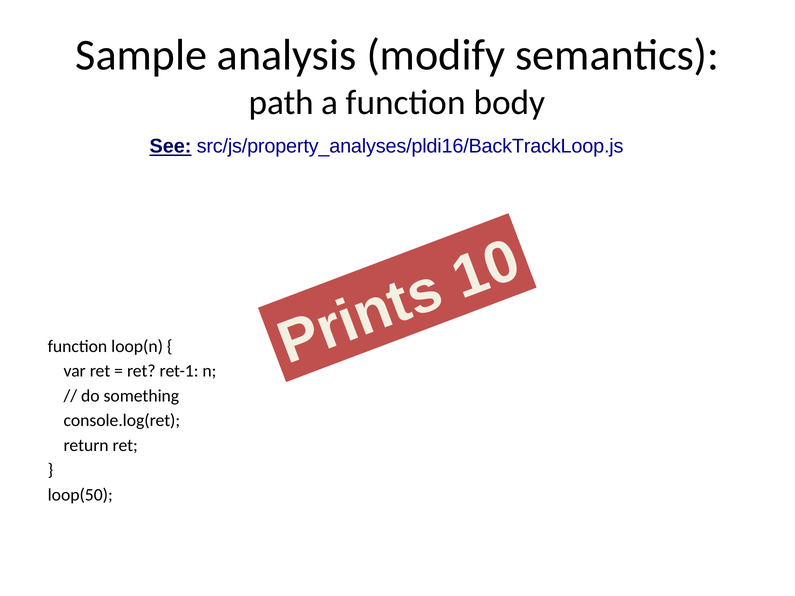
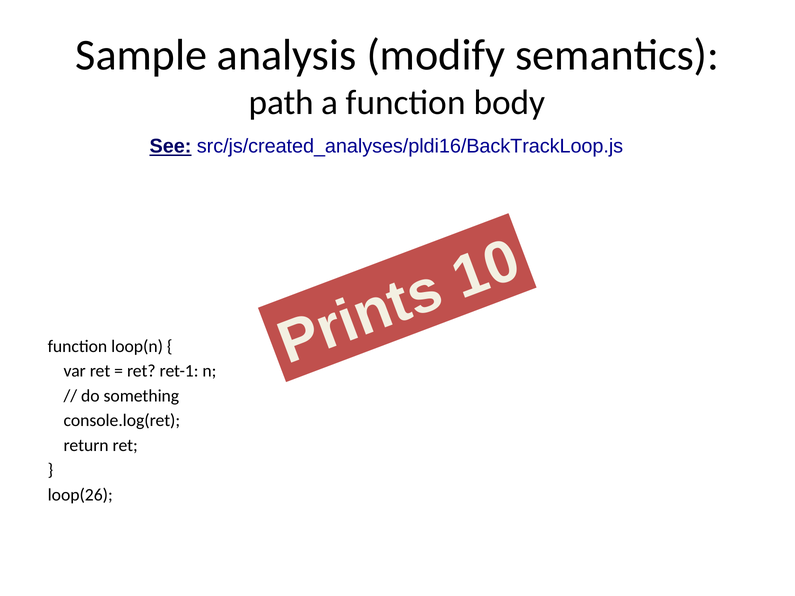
src/js/property_analyses/pldi16/BackTrackLoop.js: src/js/property_analyses/pldi16/BackTrackLoop.js -> src/js/created_analyses/pldi16/BackTrackLoop.js (410, 146)
loop(50: loop(50 -> loop(26 (80, 495)
